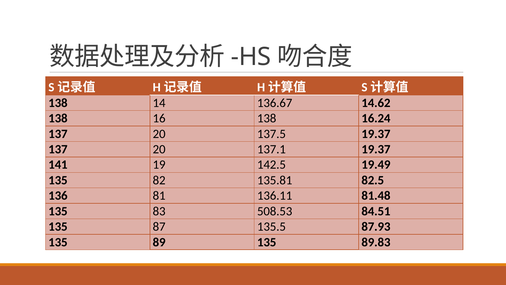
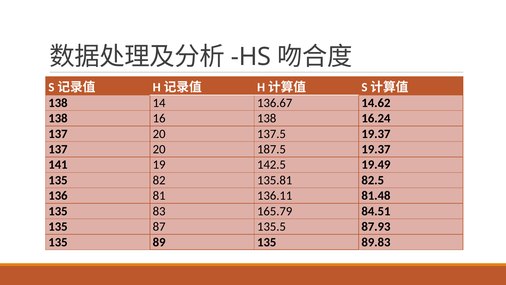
137.1: 137.1 -> 187.5 (271, 149)
508.53: 508.53 -> 165.79 (275, 211)
